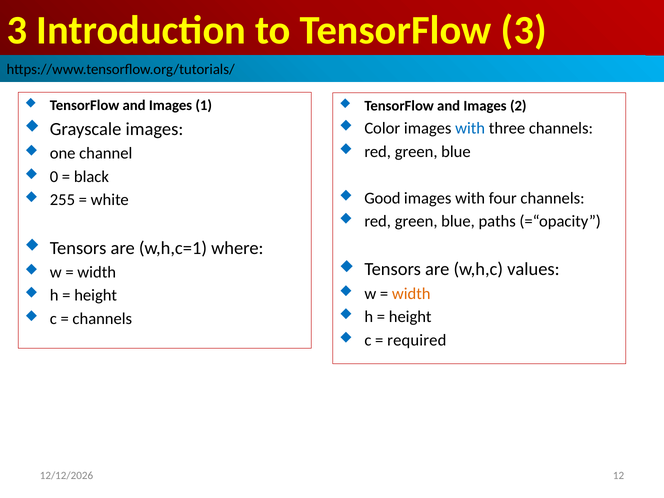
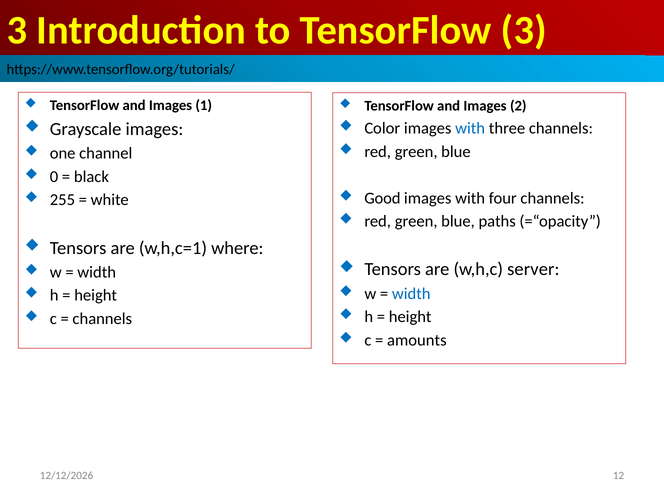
values: values -> server (533, 269)
width colour: orange -> blue (411, 294)
required: required -> amounts (417, 340)
